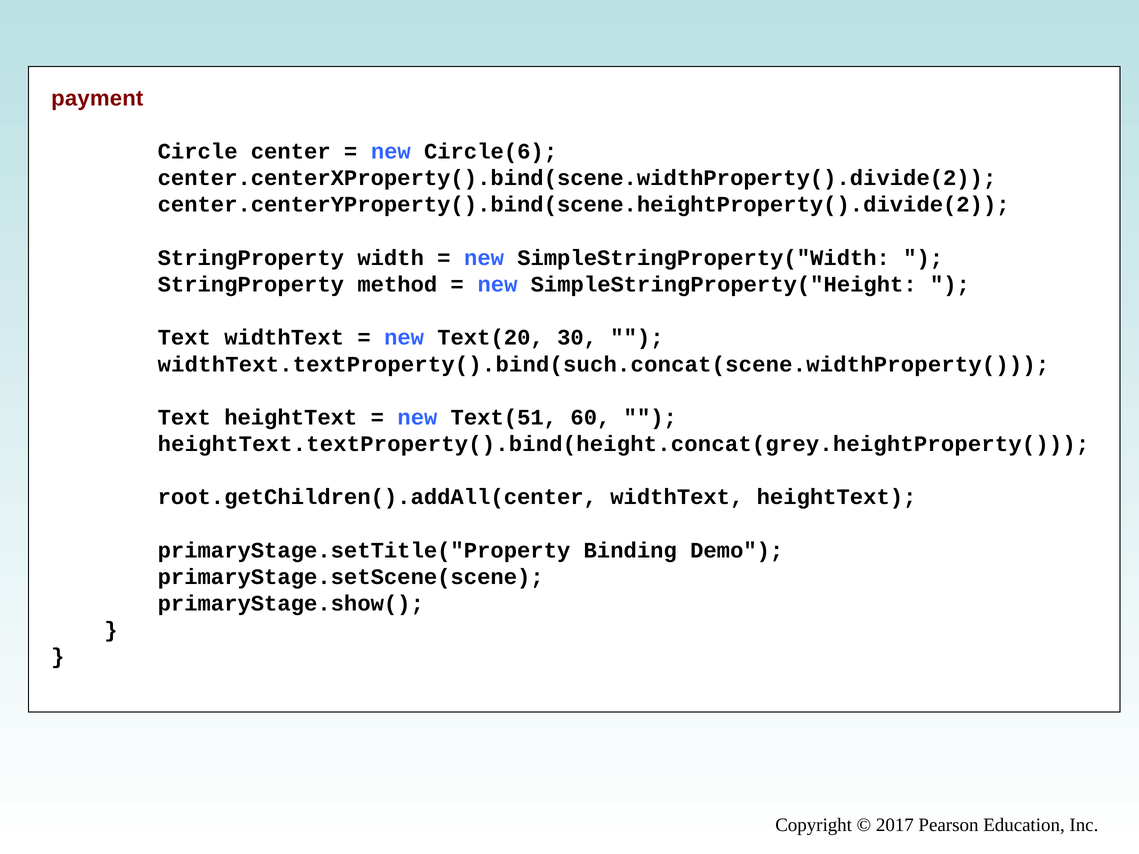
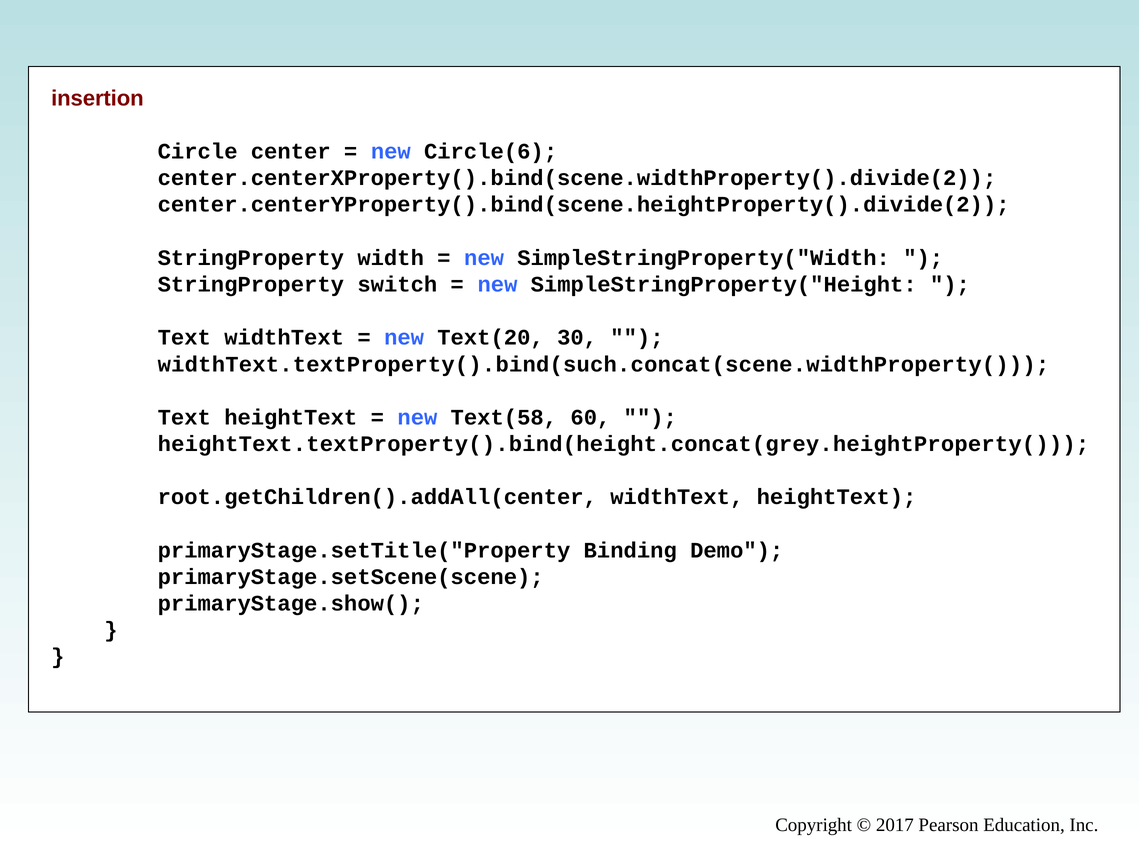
payment: payment -> insertion (97, 98)
method: method -> switch (397, 285)
Text(51: Text(51 -> Text(58 (504, 417)
